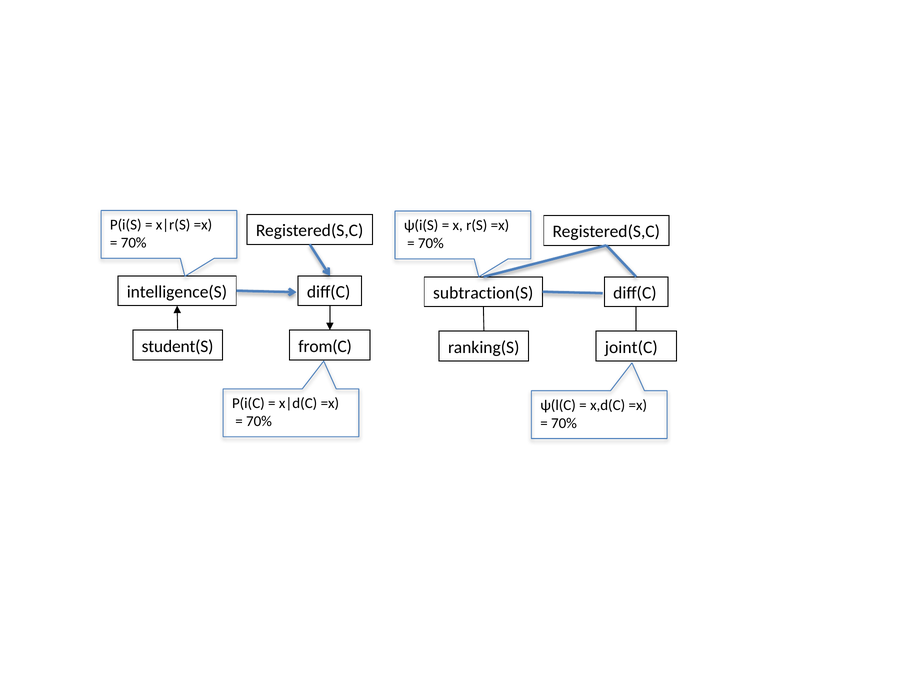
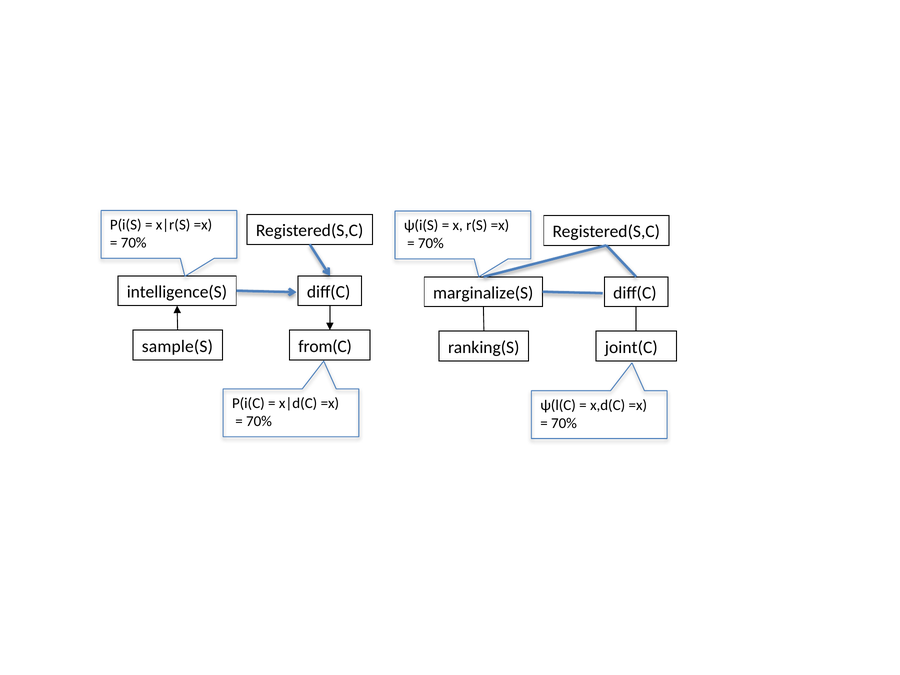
subtraction(S: subtraction(S -> marginalize(S (483, 293)
student(S: student(S -> sample(S (177, 346)
